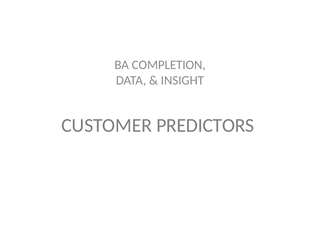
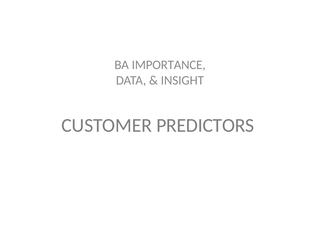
COMPLETION: COMPLETION -> IMPORTANCE (169, 65)
